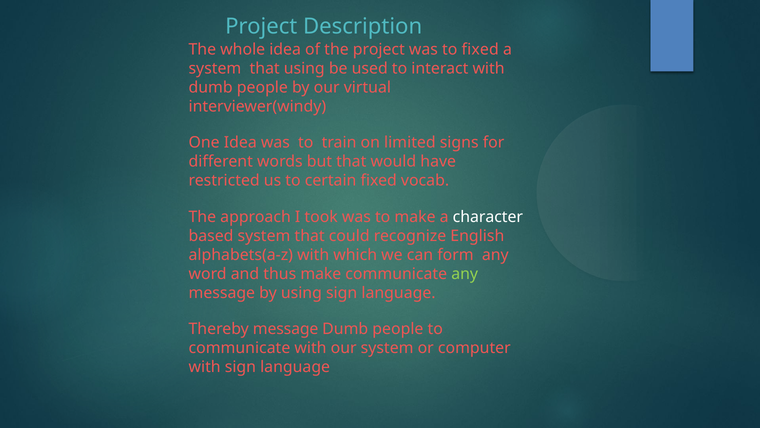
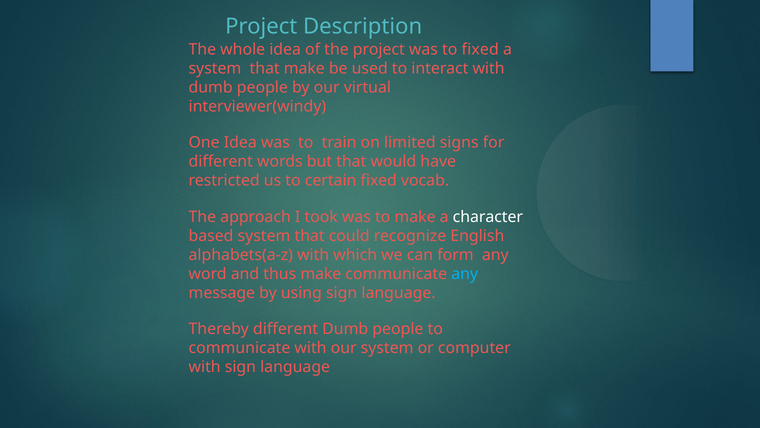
that using: using -> make (304, 68)
any colour: light green -> light blue (465, 274)
Thereby message: message -> different (286, 329)
